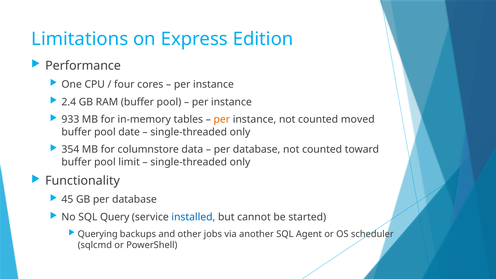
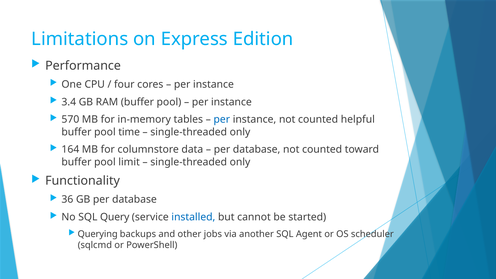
2.4: 2.4 -> 3.4 (69, 102)
933: 933 -> 570 (70, 120)
per colour: orange -> blue (222, 120)
moved: moved -> helpful (358, 120)
date: date -> time (129, 132)
354: 354 -> 164 (70, 150)
45: 45 -> 36 (67, 200)
